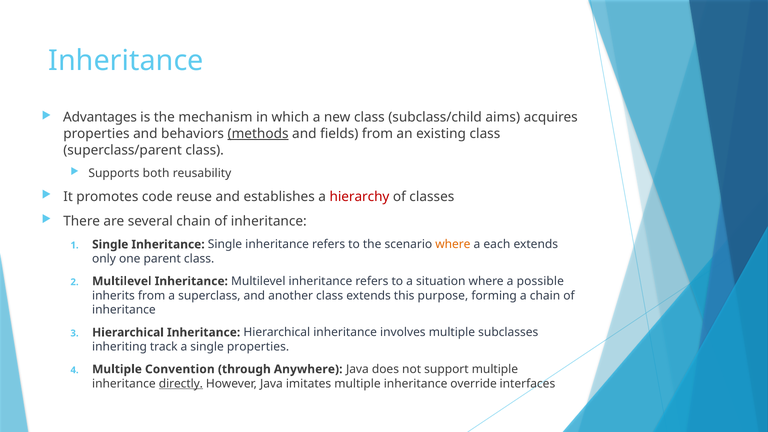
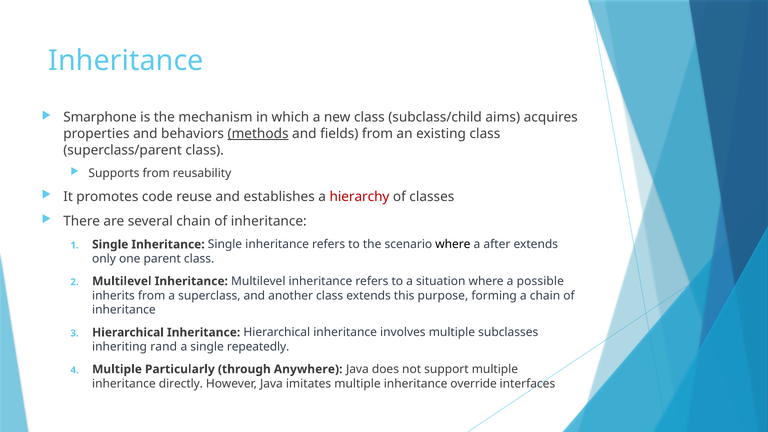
Advantages: Advantages -> Smarphone (100, 117)
Supports both: both -> from (156, 173)
where colour: orange -> black (453, 244)
each: each -> after (497, 244)
track: track -> rand (164, 347)
single properties: properties -> repeatedly (258, 347)
Convention: Convention -> Particularly (180, 369)
directly underline: present -> none (181, 384)
